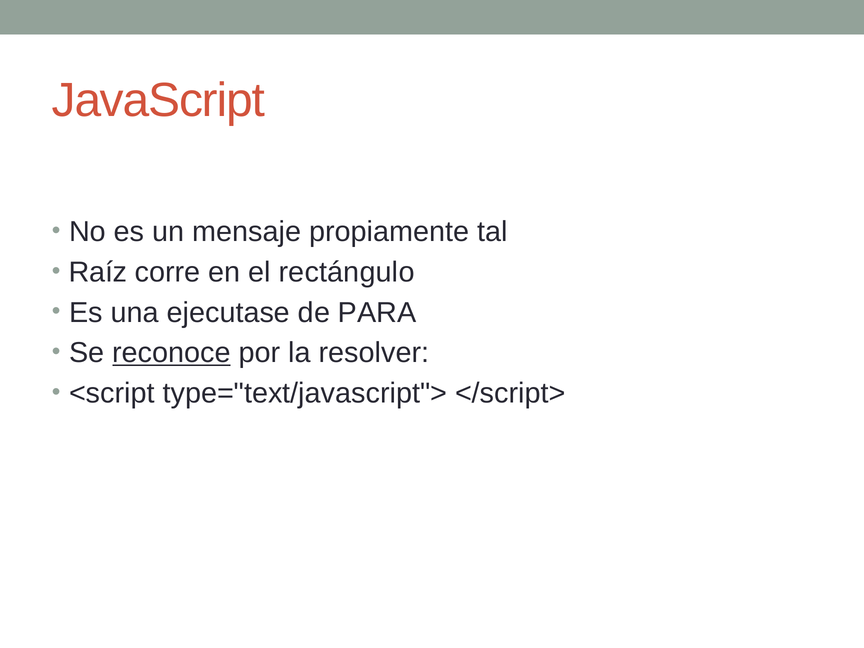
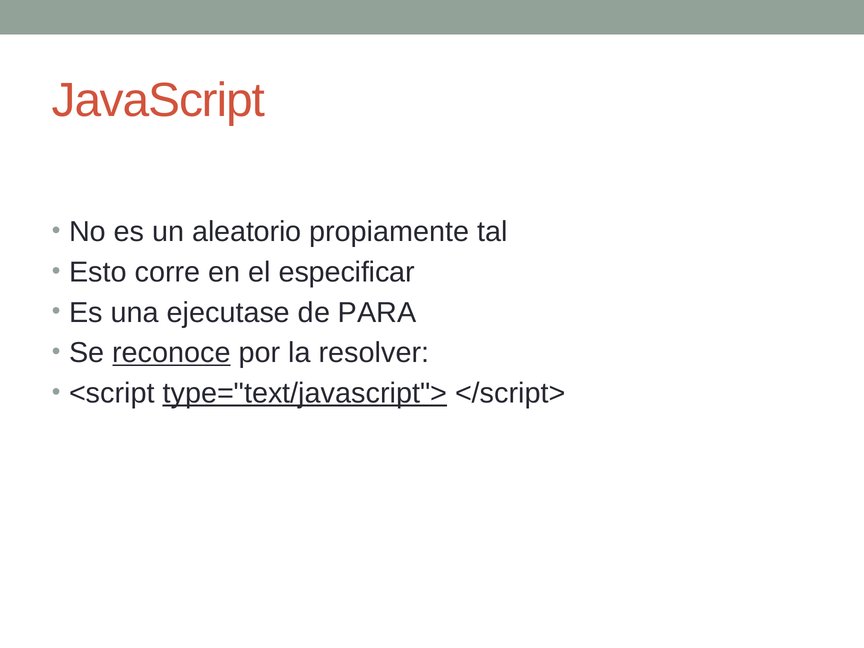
mensaje: mensaje -> aleatorio (247, 232)
Raíz: Raíz -> Esto (98, 272)
rectángulo: rectángulo -> especificar (347, 272)
type="text/javascript"> underline: none -> present (305, 393)
